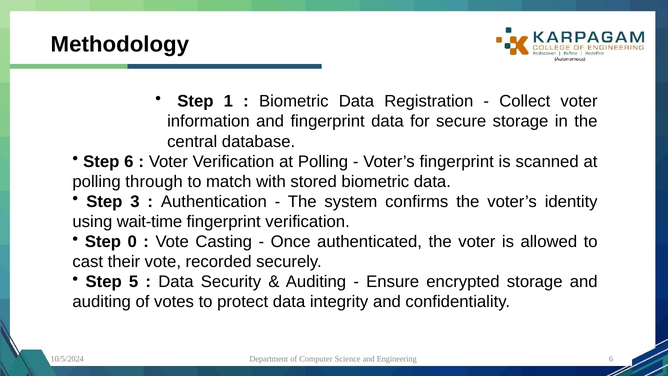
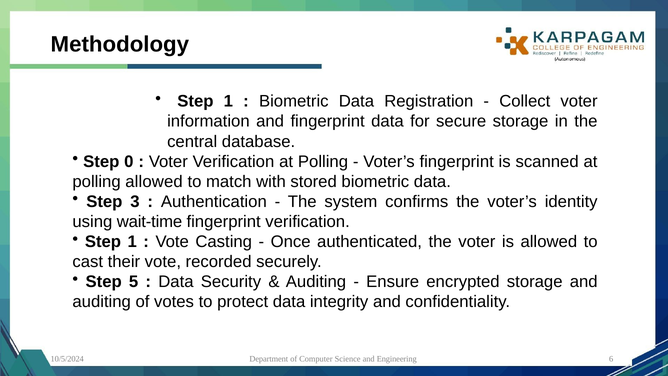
Step 6: 6 -> 0 (129, 161)
polling through: through -> allowed (154, 181)
0: 0 -> 1 (132, 242)
